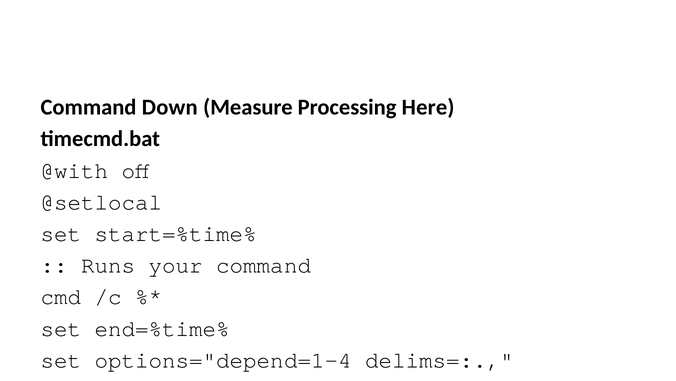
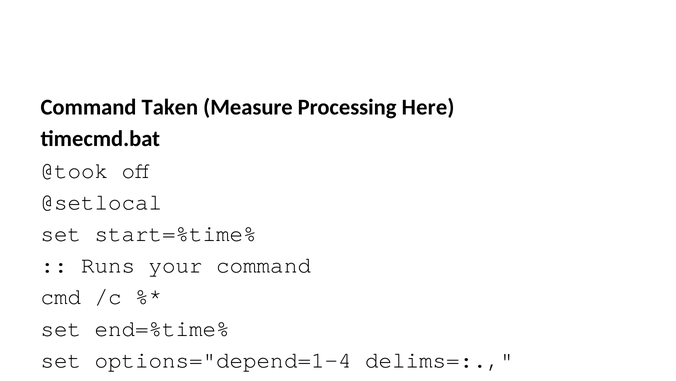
Down: Down -> Taken (170, 107)
@with: @with -> @took (74, 170)
